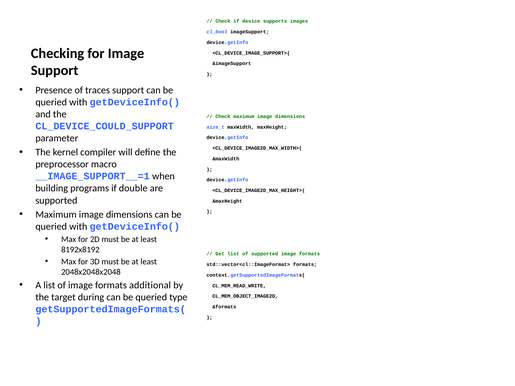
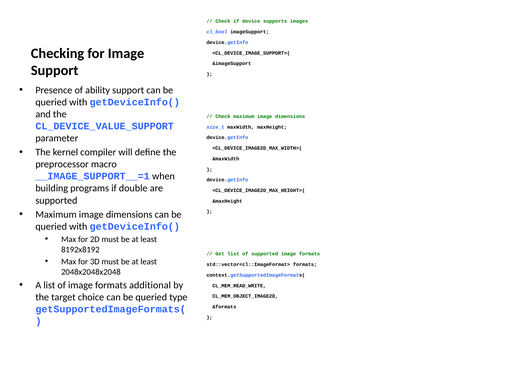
traces: traces -> ability (98, 90)
CL_DEVICE_COULD_SUPPORT: CL_DEVICE_COULD_SUPPORT -> CL_DEVICE_VALUE_SUPPORT (105, 126)
during: during -> choice (91, 297)
